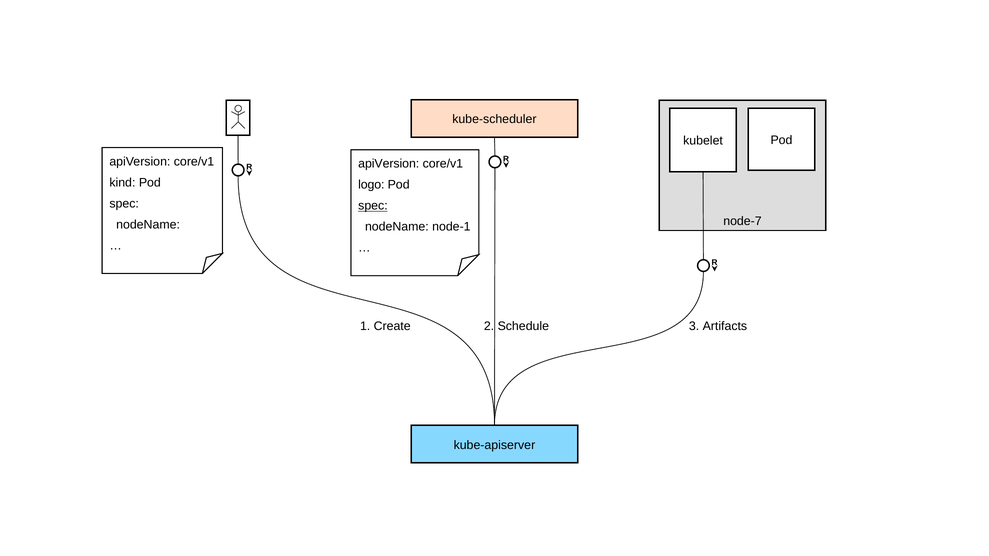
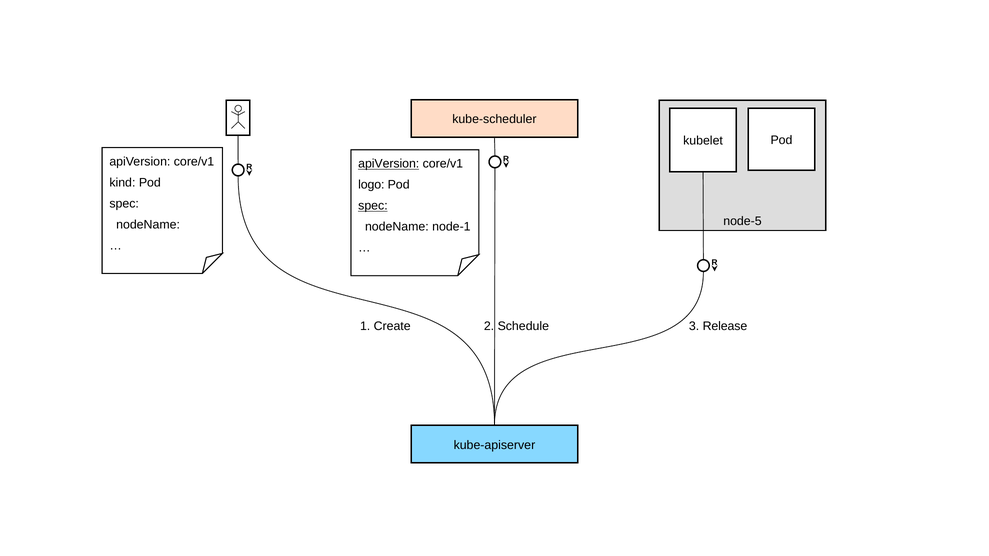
apiVersion underline: none -> present (389, 164)
node-7: node-7 -> node-5 (742, 221)
Artifacts: Artifacts -> Release (725, 326)
